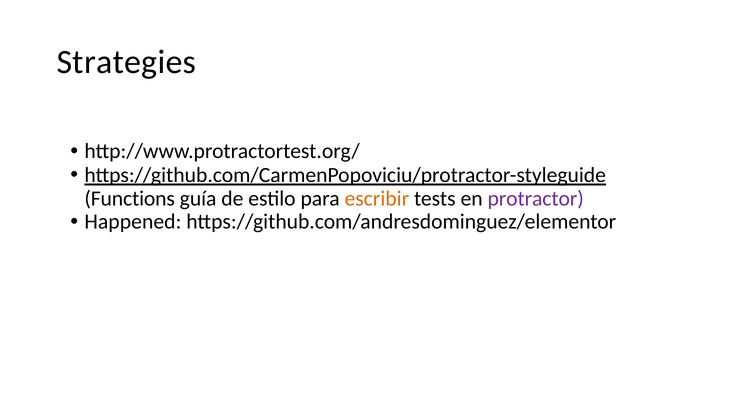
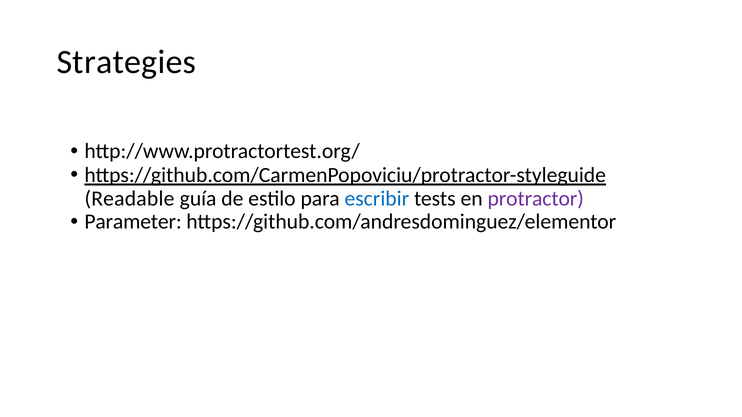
Functions: Functions -> Readable (129, 199)
escribir colour: orange -> blue (377, 199)
Happened: Happened -> Parameter (133, 222)
